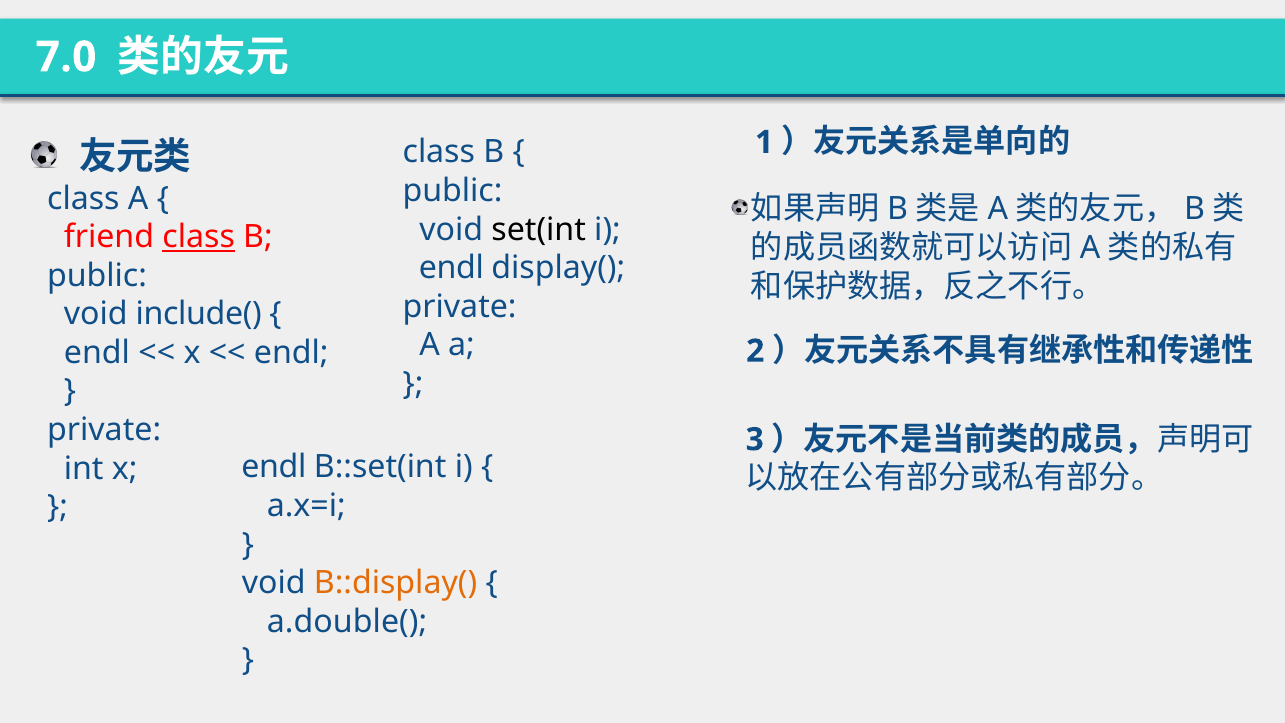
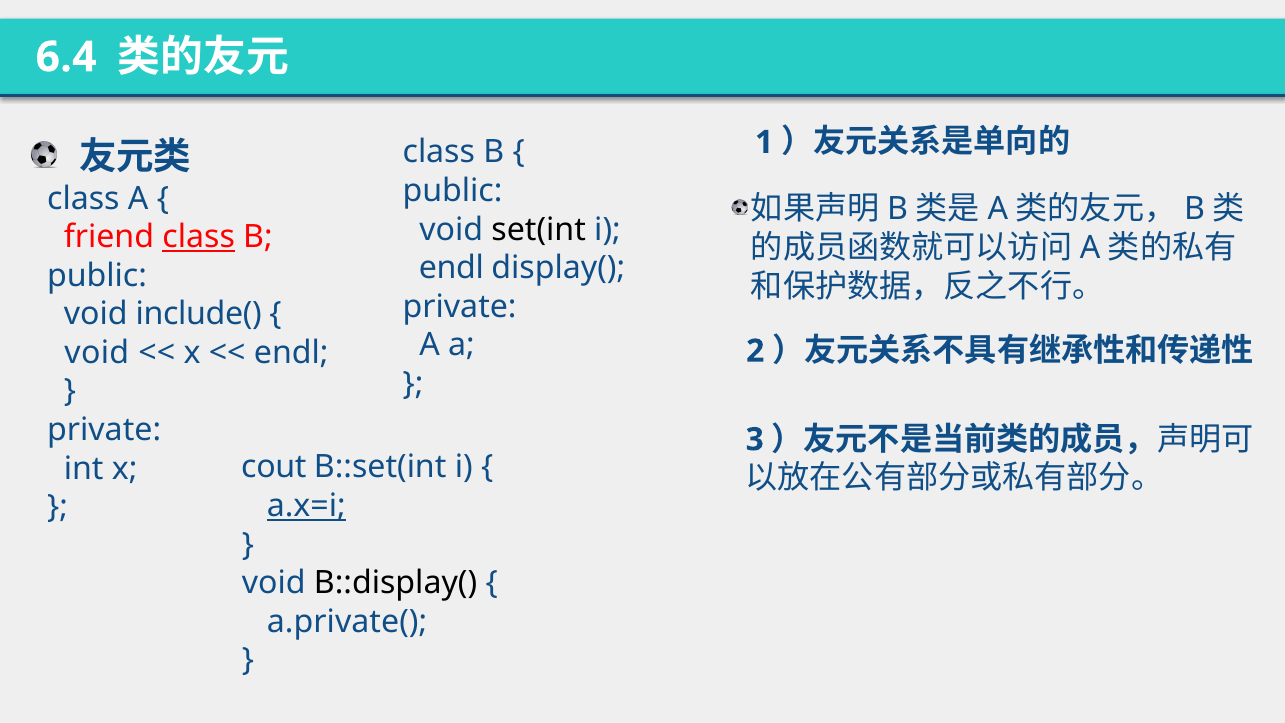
7.0: 7.0 -> 6.4 (66, 57)
endl: endl -> void (97, 353)
endl: endl -> cout (274, 467)
a.x=i underline: none -> present (306, 506)
B::display( colour: orange -> black (396, 583)
a.double(: a.double( -> a.private( (347, 621)
